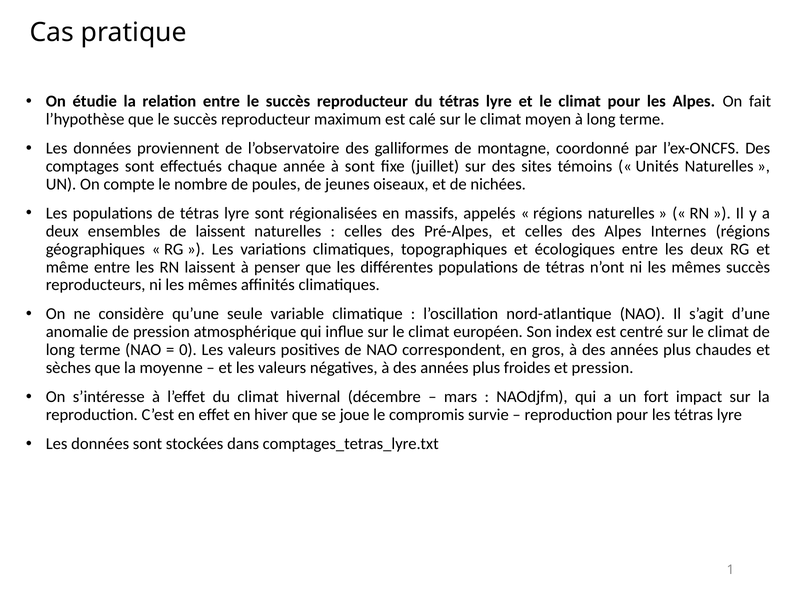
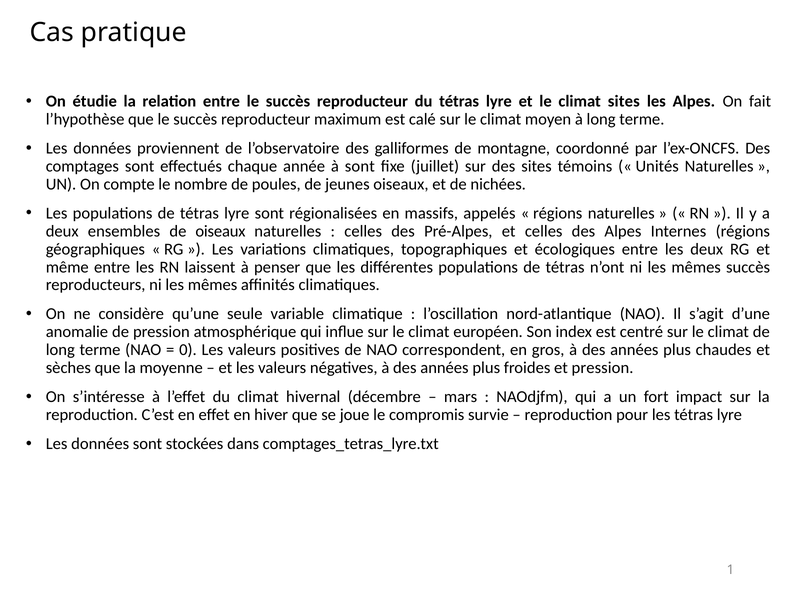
climat pour: pour -> sites (624, 101)
de laissent: laissent -> oiseaux (220, 231)
